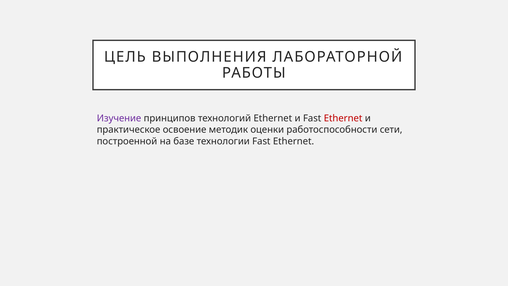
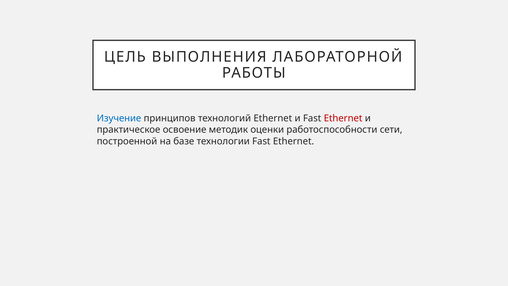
Изучение colour: purple -> blue (119, 118)
